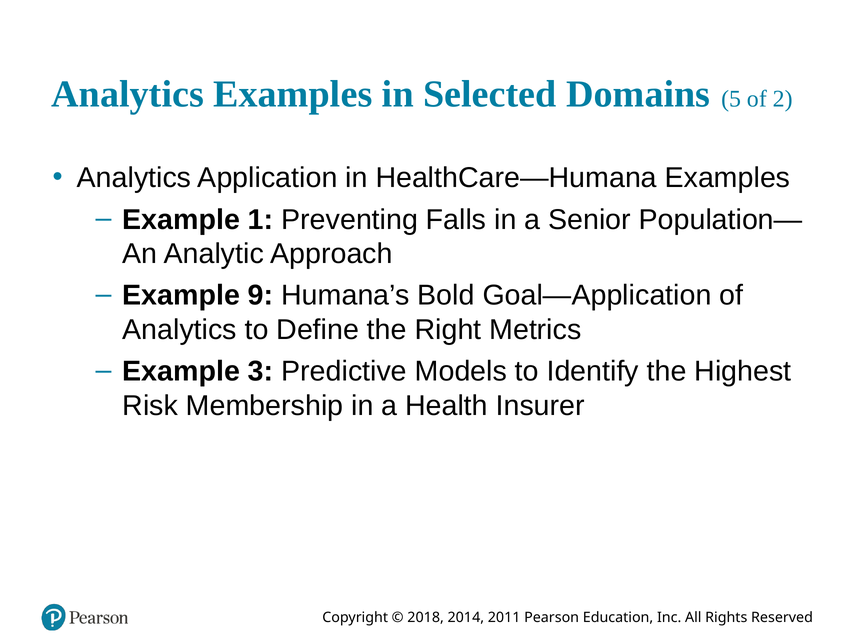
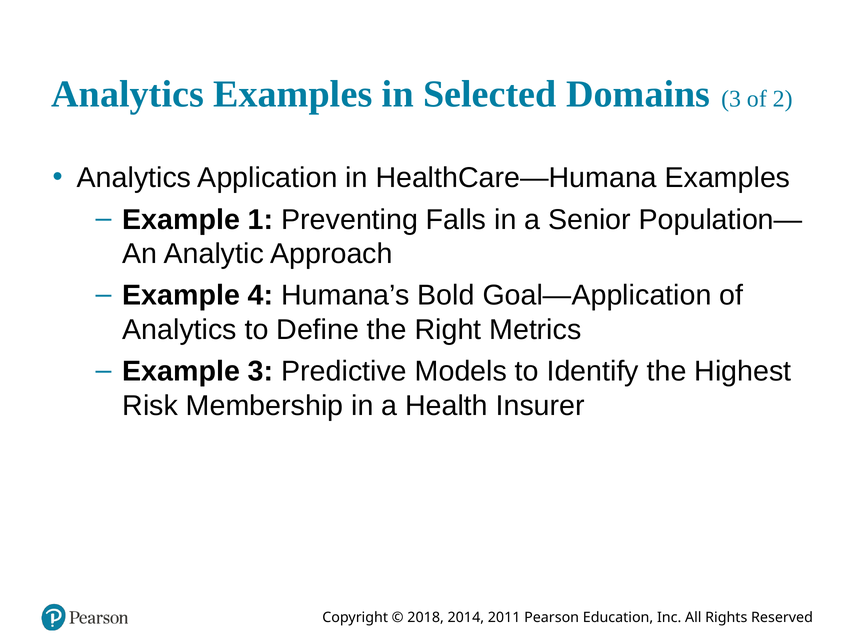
Domains 5: 5 -> 3 (731, 99)
9: 9 -> 4 (261, 295)
